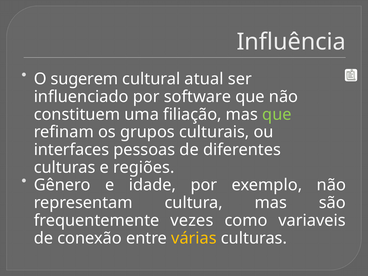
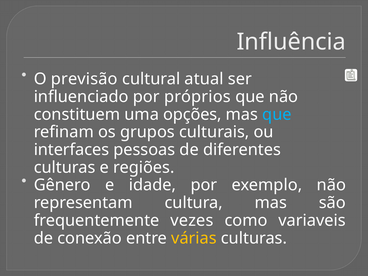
sugerem: sugerem -> previsão (84, 79)
software: software -> próprios (197, 97)
filiação: filiação -> opções (192, 114)
que colour: light green -> light blue (277, 114)
